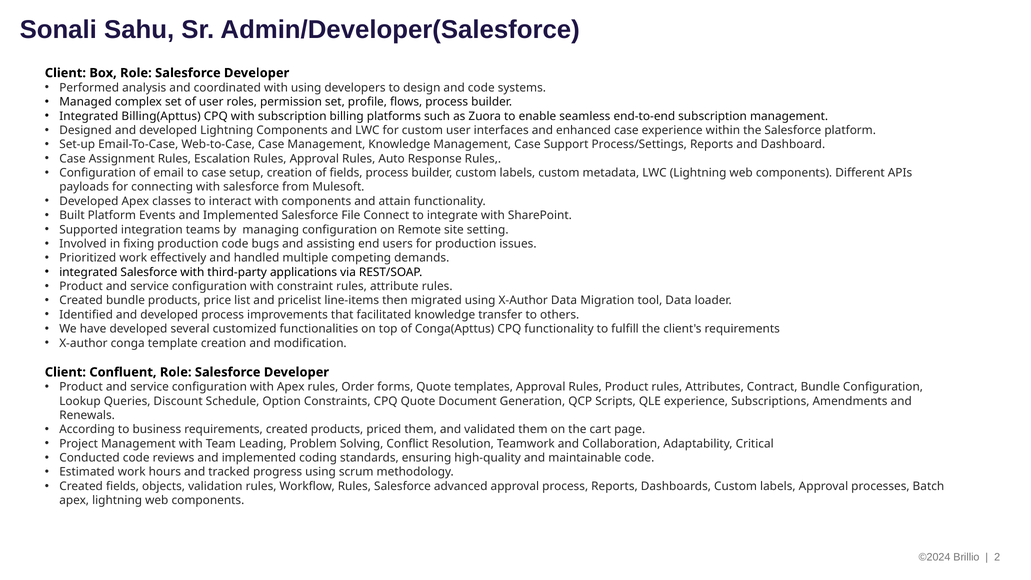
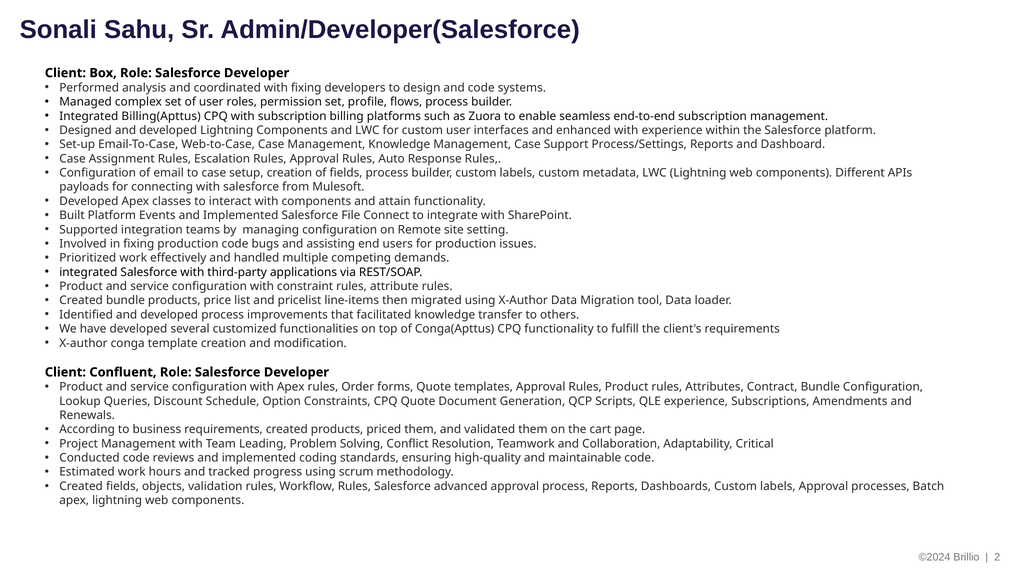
with using: using -> fixing (306, 88)
enhanced case: case -> with (626, 130)
